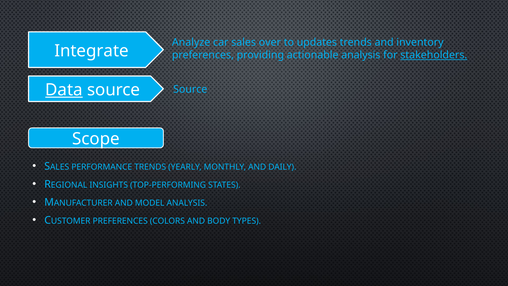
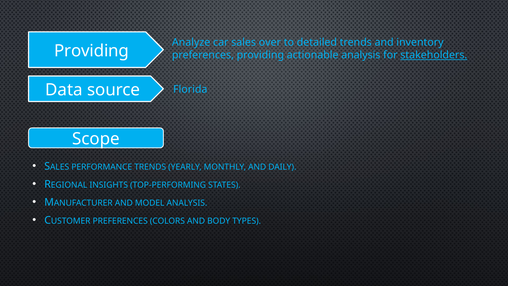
updates: updates -> detailed (317, 42)
Integrate: Integrate -> Providing (92, 51)
Data underline: present -> none (64, 90)
source Source: Source -> Florida (190, 89)
